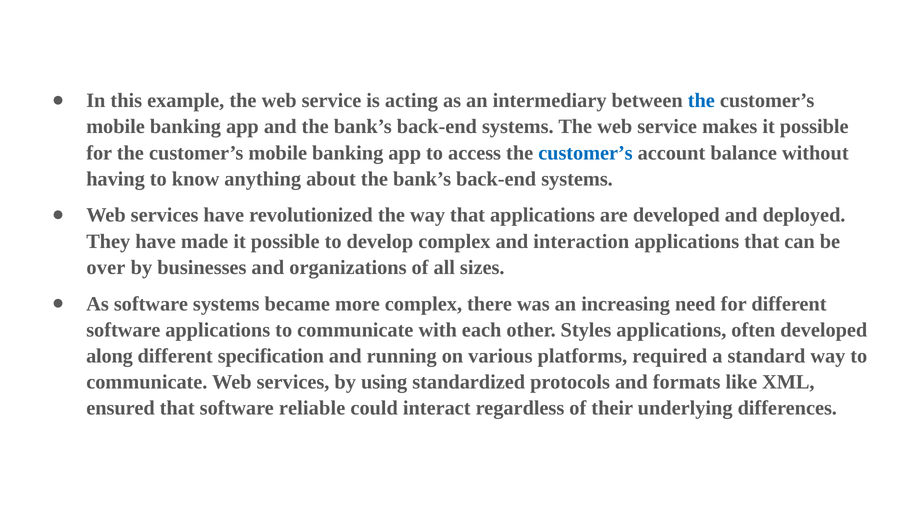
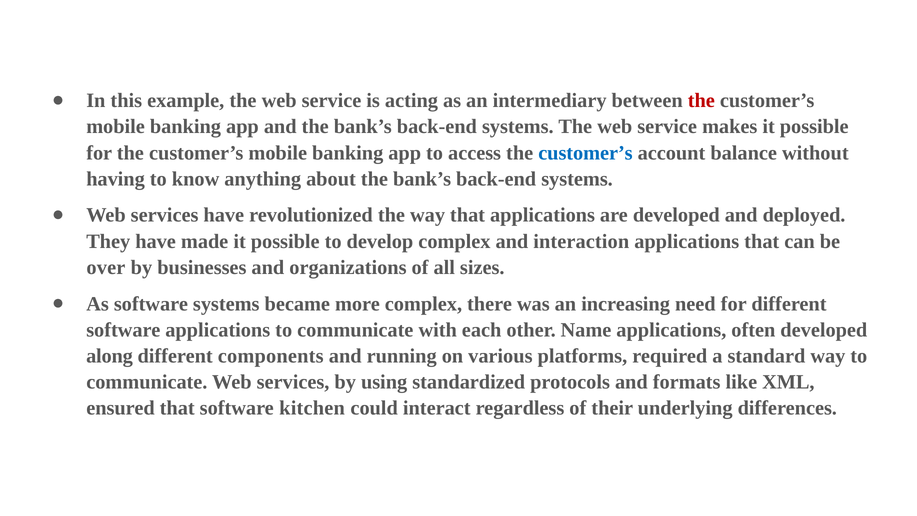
the colour: blue -> red (701, 101)
Styles: Styles -> Name (586, 330)
specification: specification -> components (271, 356)
reliable: reliable -> kitchen (312, 408)
